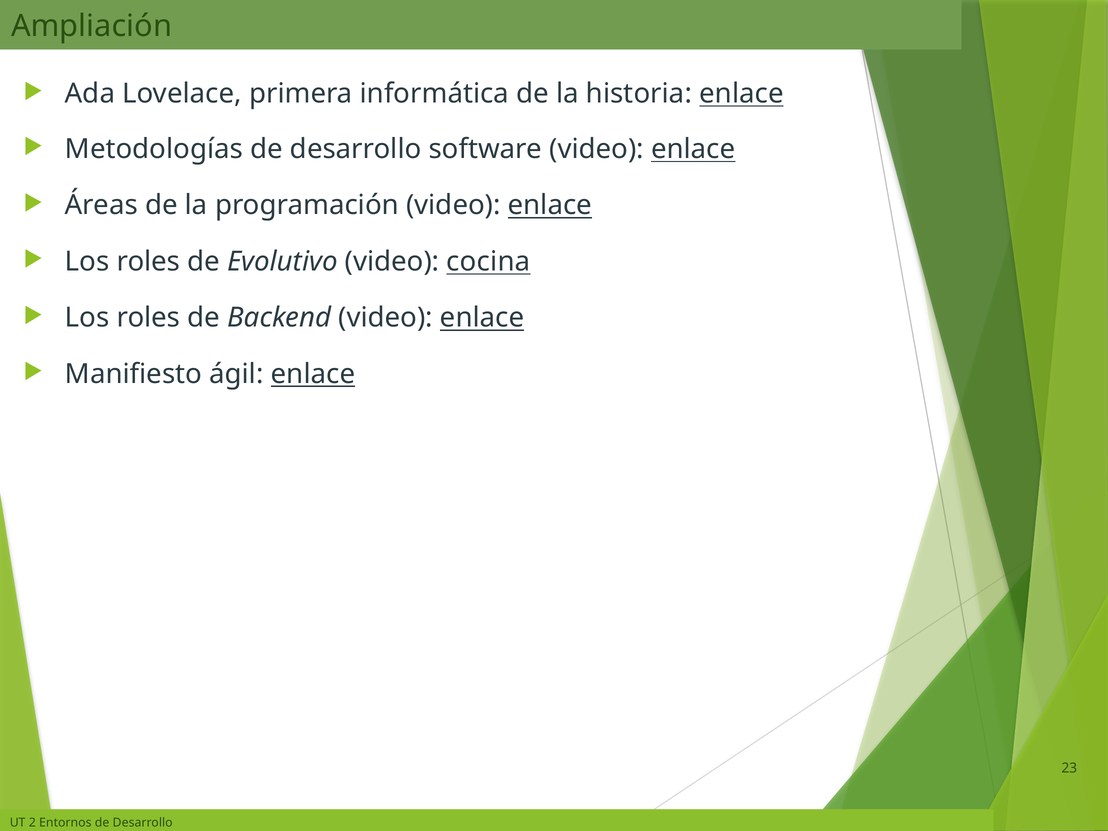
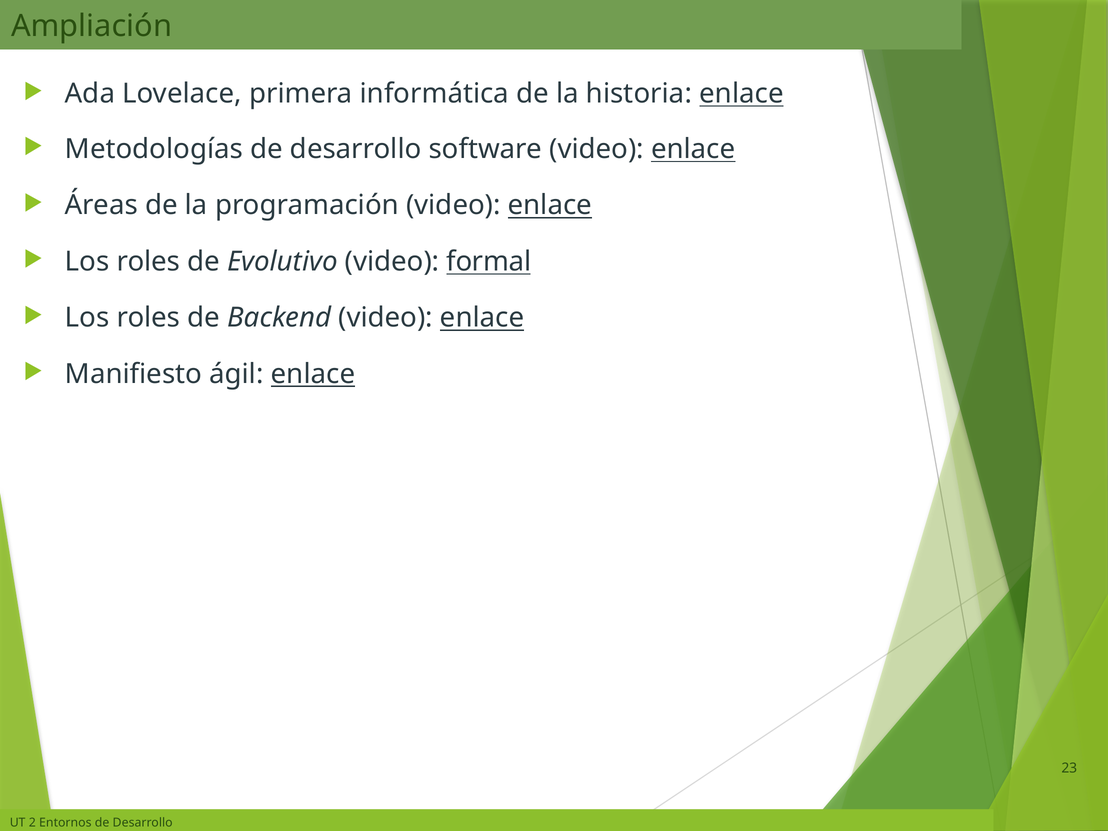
cocina: cocina -> formal (489, 261)
